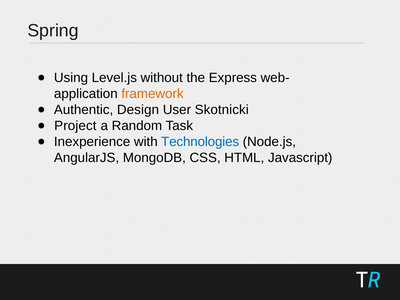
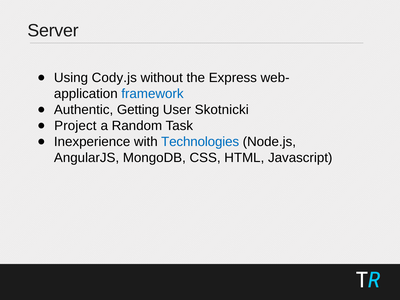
Spring: Spring -> Server (53, 31)
Level.js: Level.js -> Cody.js (114, 78)
framework colour: orange -> blue (152, 94)
Design: Design -> Getting (138, 110)
